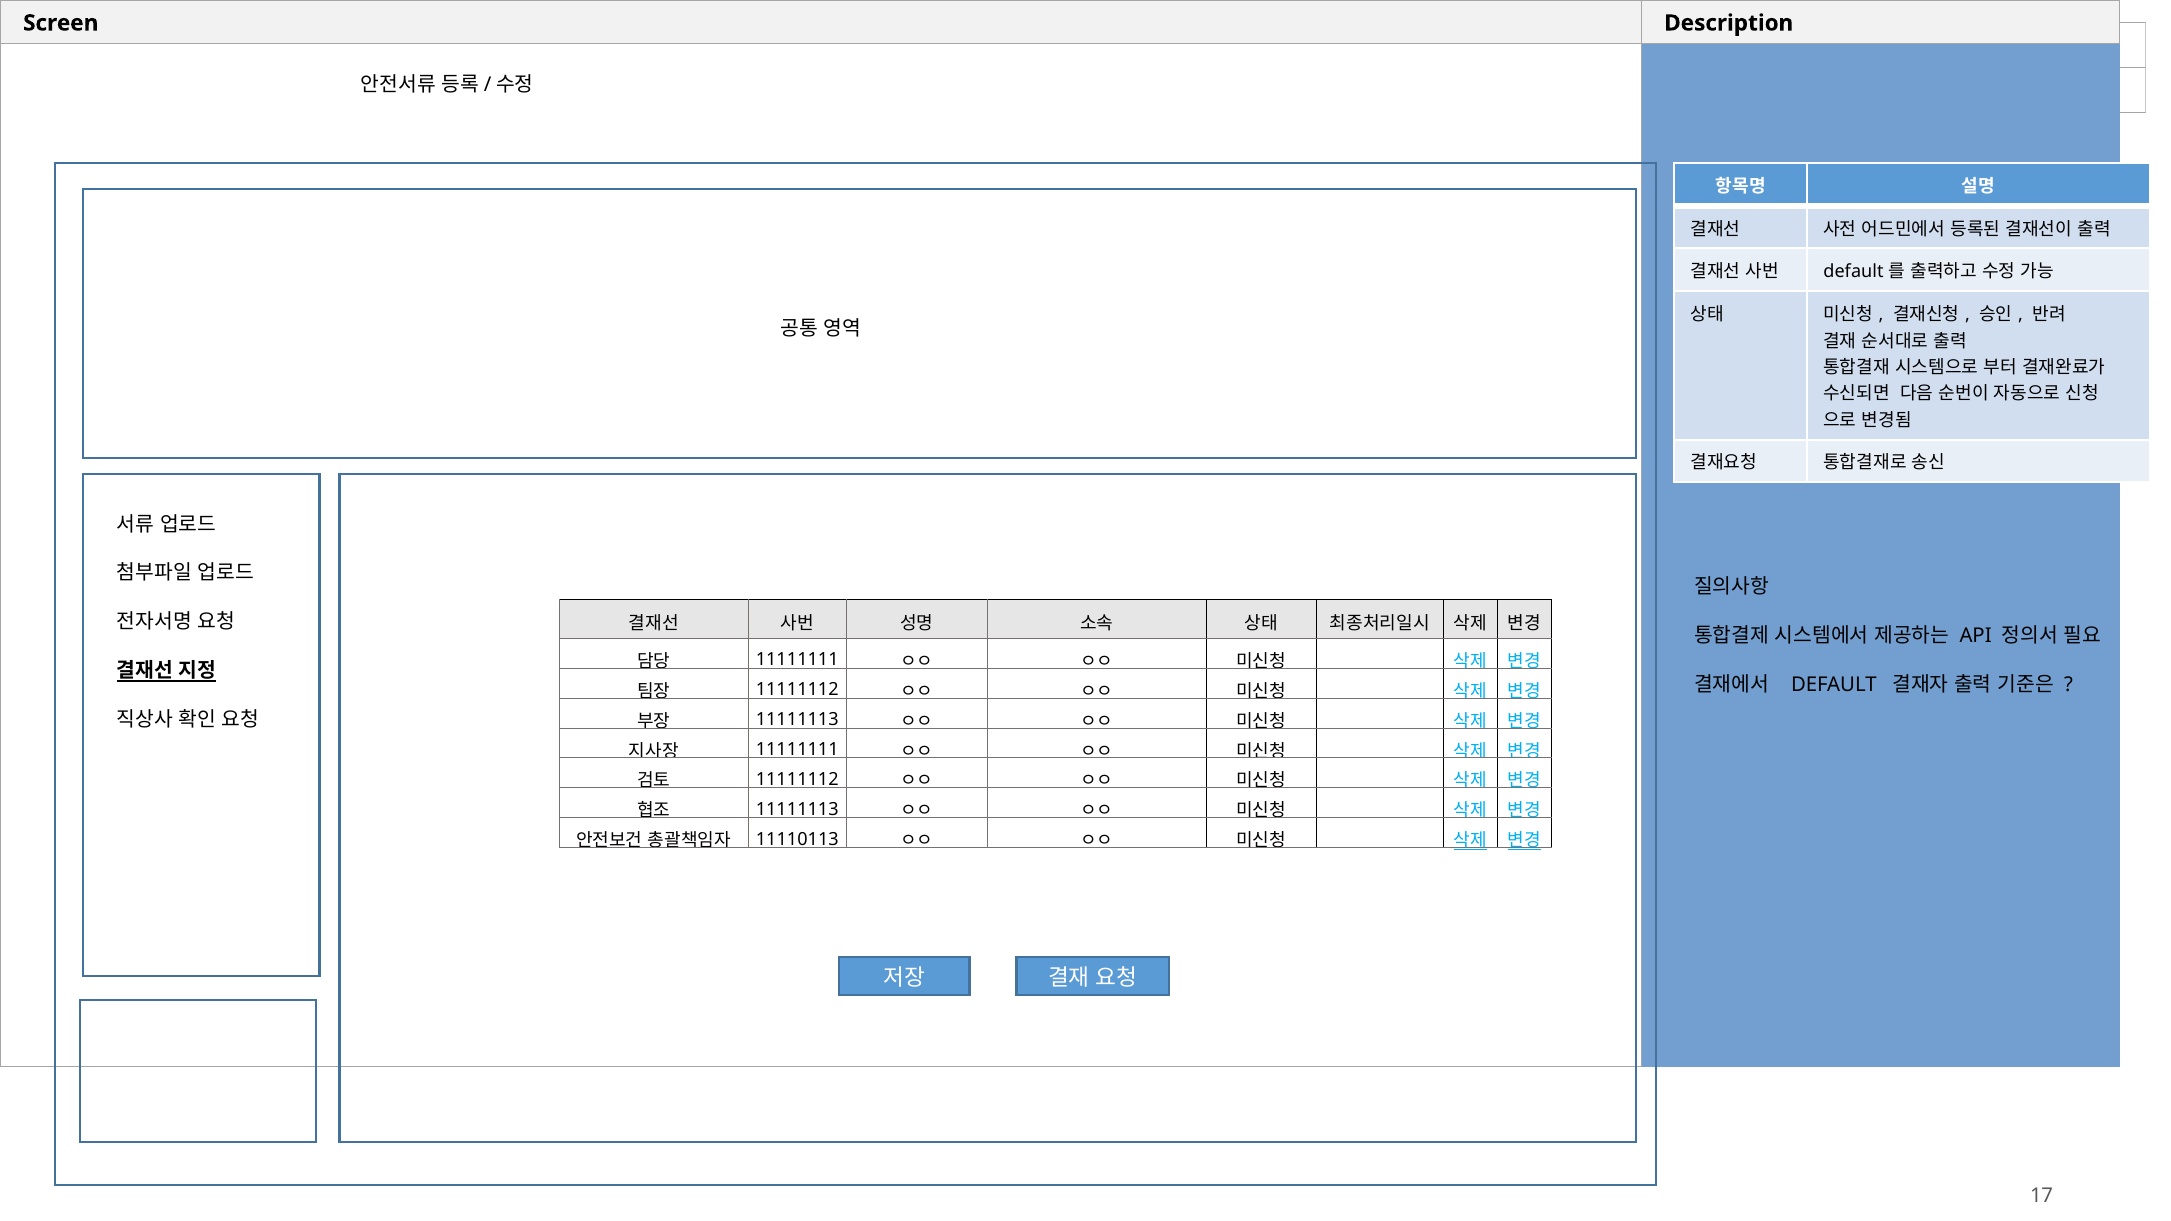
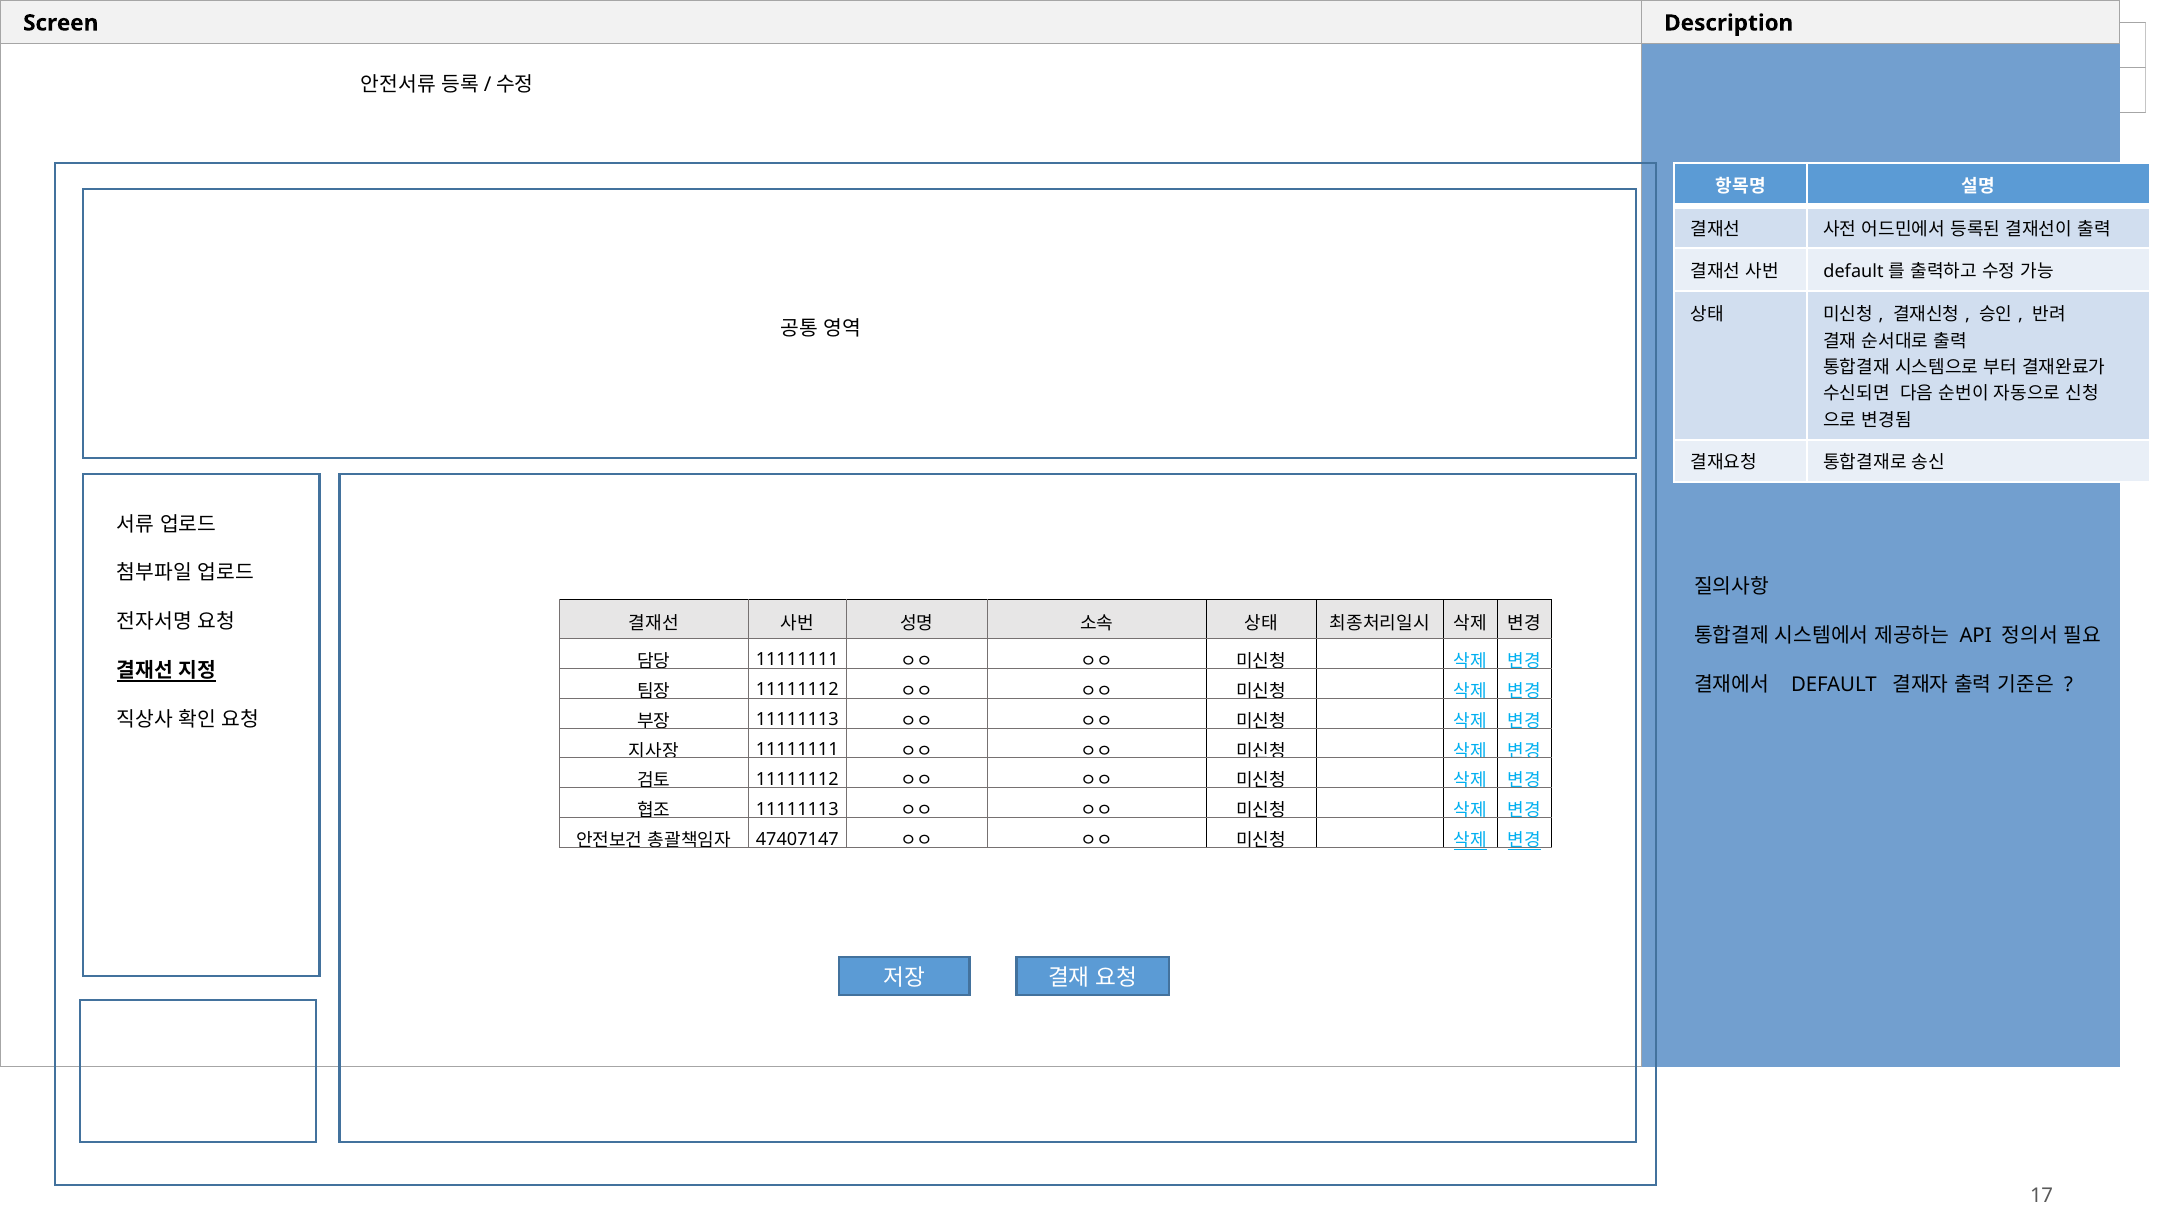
11110113: 11110113 -> 47407147 (797, 839)
